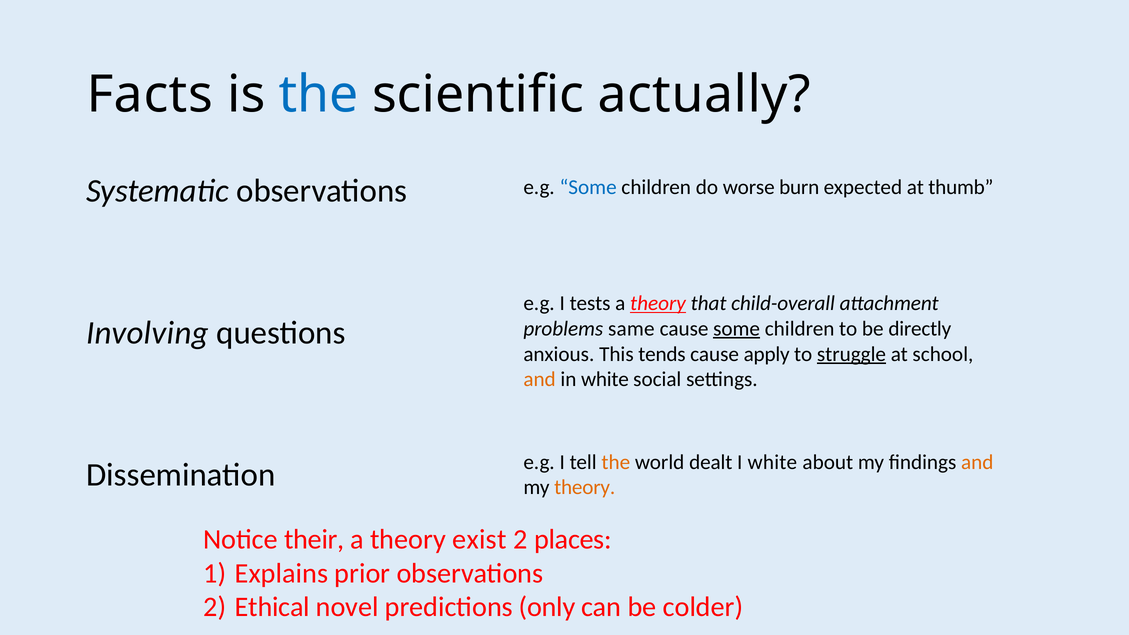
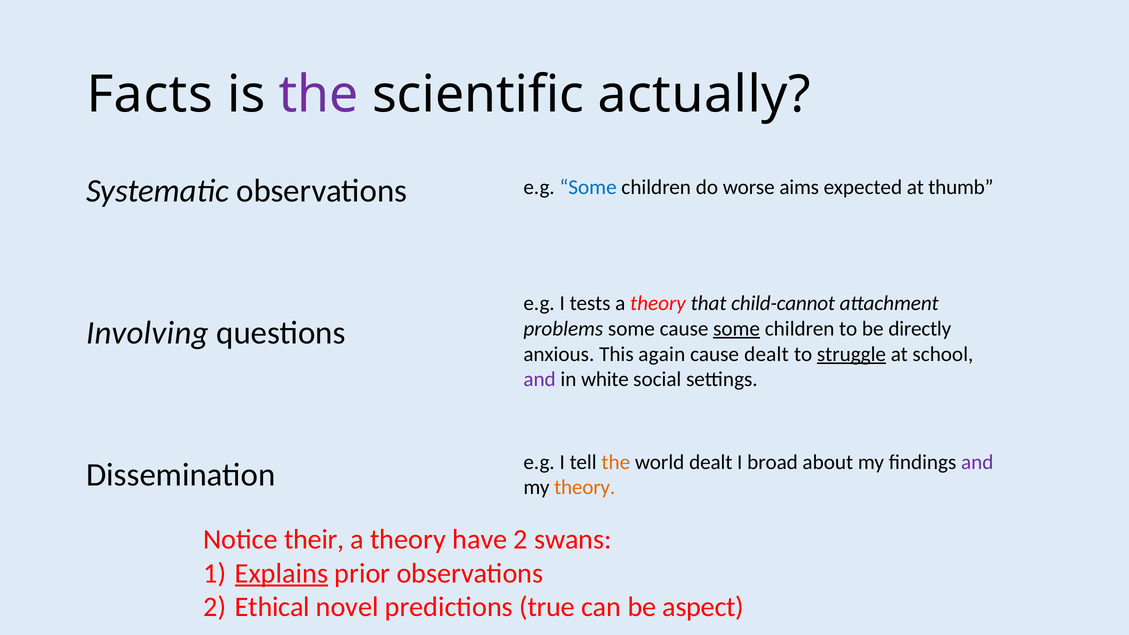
the colour: blue -> purple (319, 95)
burn: burn -> aims (799, 187)
theory underline: present -> none (658, 303)
child-overall: child-overall -> child-cannot (783, 303)
problems same: same -> some (631, 329)
tends: tends -> again (662, 354)
cause apply: apply -> dealt (766, 354)
and colour: orange -> purple (540, 380)
I white: white -> broad (773, 462)
and colour: orange -> purple (977, 462)
exist: exist -> have (480, 539)
places: places -> swans (573, 539)
Explains underline: none -> present (282, 573)
only: only -> true (547, 607)
colder: colder -> aspect (703, 607)
